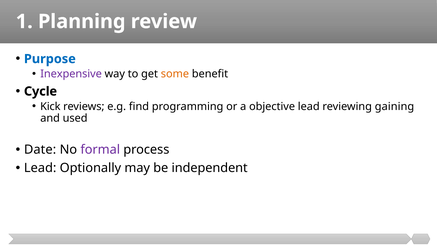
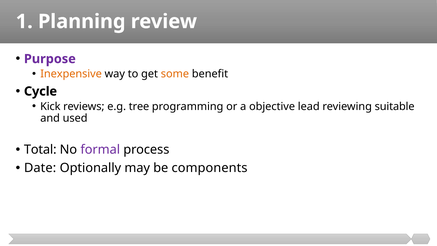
Purpose colour: blue -> purple (50, 59)
Inexpensive colour: purple -> orange (71, 74)
find: find -> tree (139, 106)
gaining: gaining -> suitable (395, 106)
Date: Date -> Total (40, 150)
Lead: Lead -> Date (40, 168)
independent: independent -> components (210, 168)
